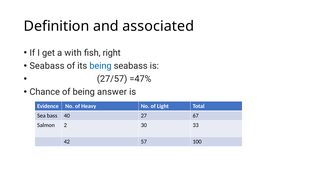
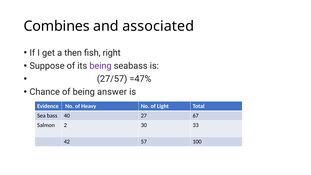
Definition: Definition -> Combines (57, 26)
with: with -> then (73, 53)
Seabass: Seabass -> Suppose (47, 66)
being colour: blue -> purple (100, 66)
